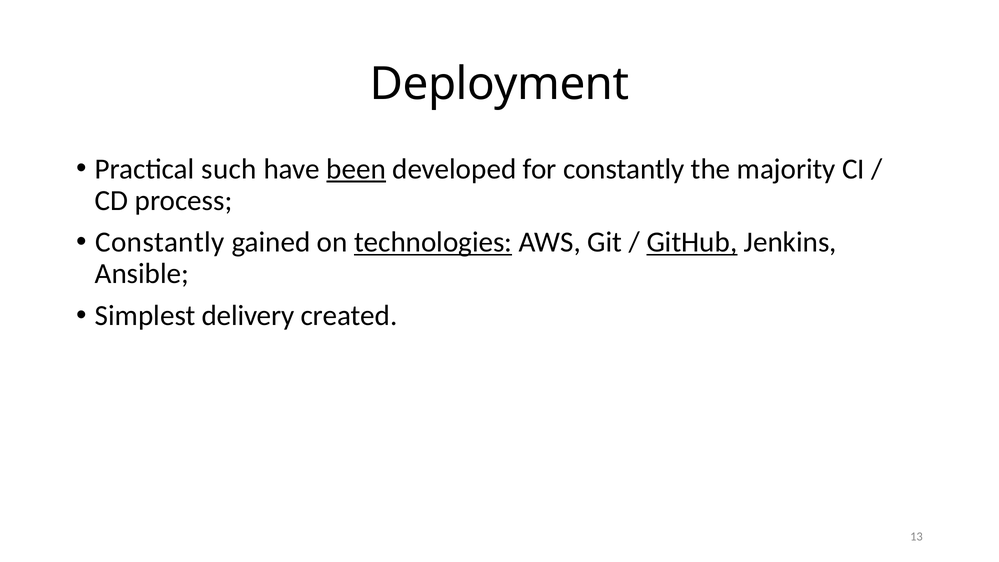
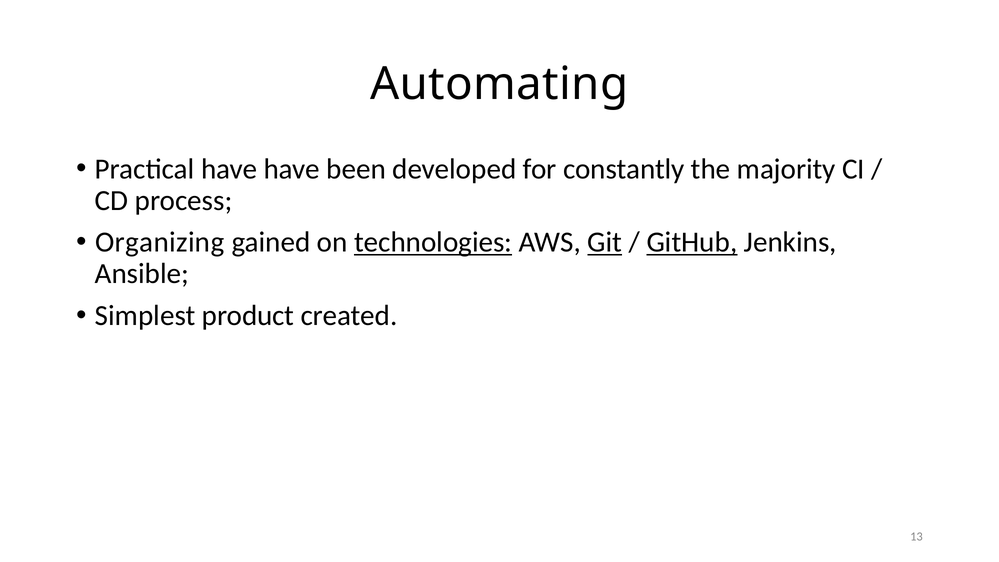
Deployment: Deployment -> Automating (499, 84)
Practical such: such -> have (229, 169)
been underline: present -> none (356, 169)
Constantly: Constantly -> Organizing (160, 242)
Git underline: none -> present (605, 242)
delivery: delivery -> product (248, 316)
